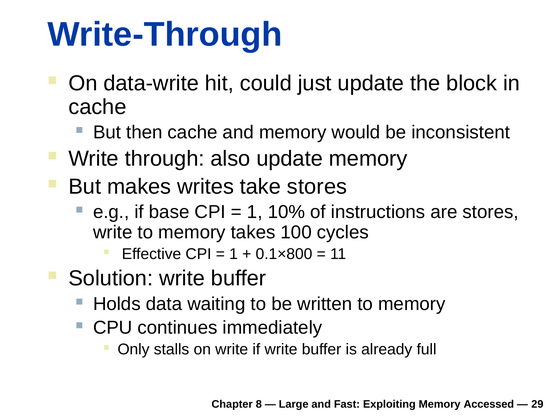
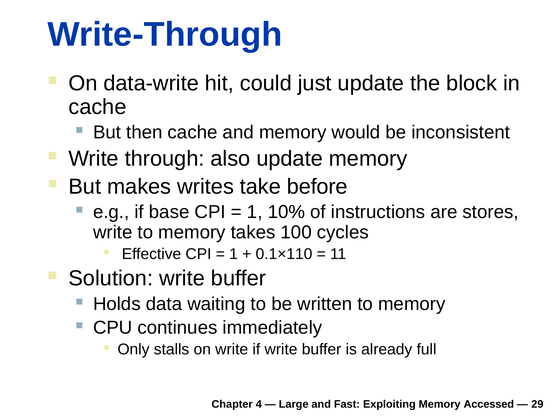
take stores: stores -> before (317, 187)
0.1×800: 0.1×800 -> 0.1×110 (284, 254)
8: 8 -> 4 (259, 404)
